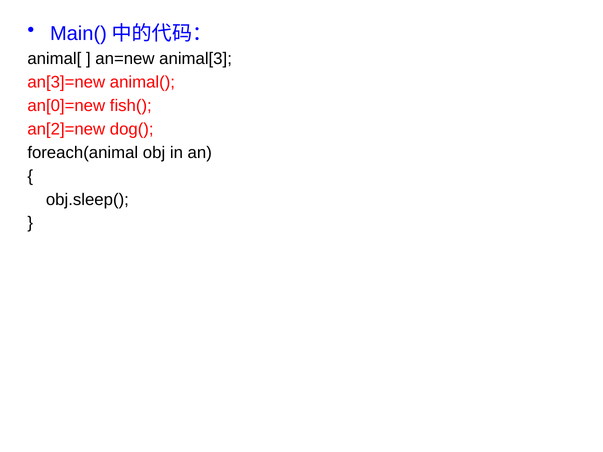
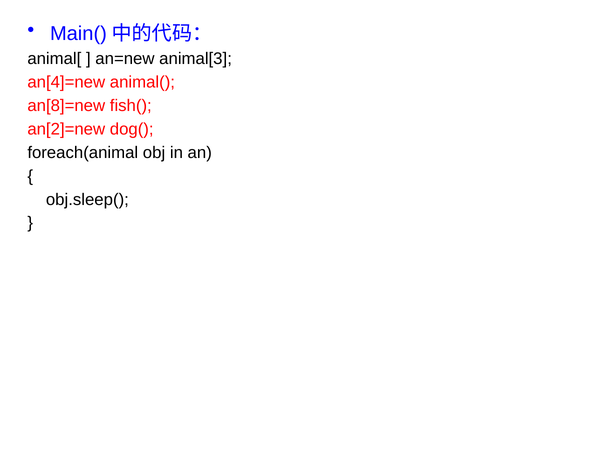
an[3]=new: an[3]=new -> an[4]=new (66, 82)
an[0]=new: an[0]=new -> an[8]=new (66, 106)
